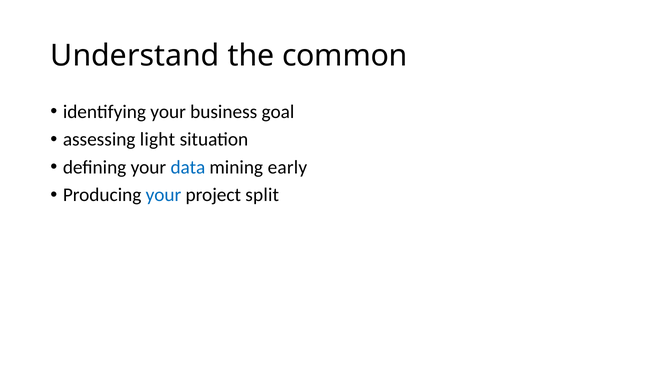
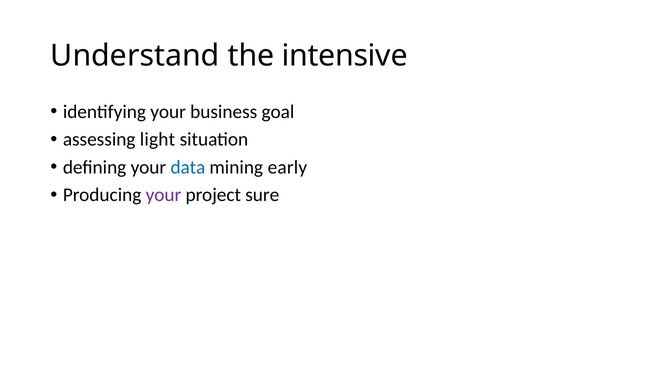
common: common -> intensive (345, 56)
your colour: blue -> purple (163, 195)
split: split -> sure (262, 195)
